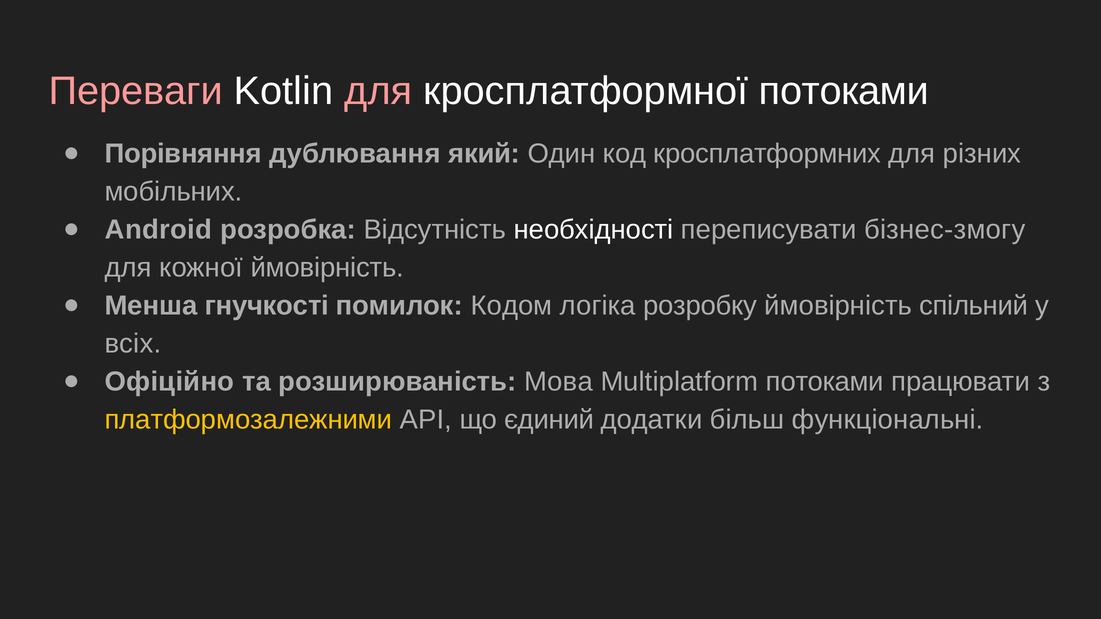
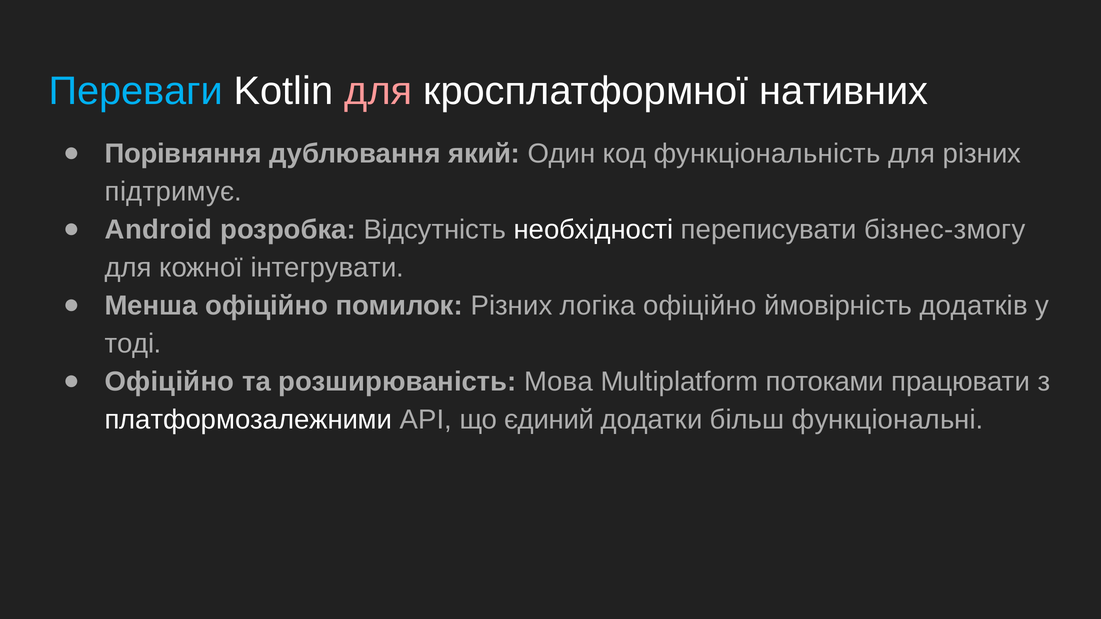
Переваги colour: pink -> light blue (136, 91)
кросплатформної потоками: потоками -> нативних (844, 91)
кросплатформних: кросплатформних -> функціональність (767, 154)
мобільних: мобільних -> підтримує (173, 192)
кожної ймовірність: ймовірність -> інтегрувати (327, 268)
Менша гнучкості: гнучкості -> офіційно (267, 306)
помилок Кодом: Кодом -> Різних (512, 306)
логіка розробку: розробку -> офіційно (700, 306)
спільний: спільний -> додатків (974, 306)
всіх: всіх -> тоді (133, 344)
платформозалежними colour: yellow -> white (248, 420)
